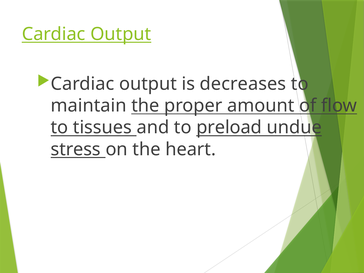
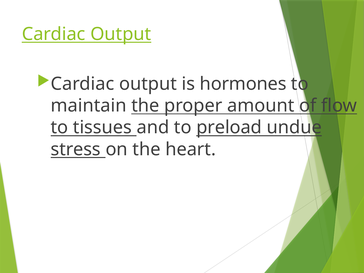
decreases: decreases -> hormones (243, 84)
